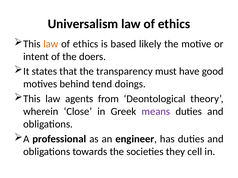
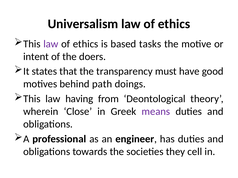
law colour: orange -> purple (51, 44)
likely: likely -> tasks (150, 44)
tend: tend -> path (102, 84)
agents: agents -> having (79, 99)
